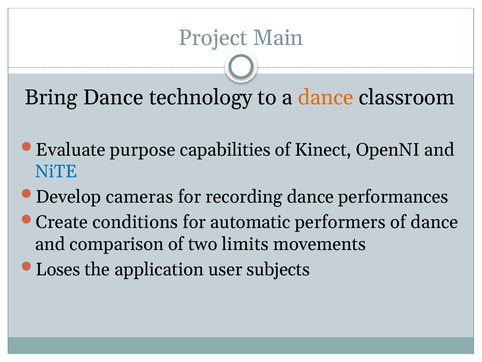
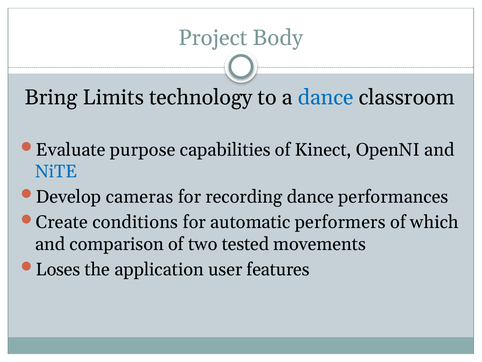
Main: Main -> Body (278, 38)
Bring Dance: Dance -> Limits (113, 97)
dance colour: orange -> blue (326, 97)
of dance: dance -> which (434, 222)
limits: limits -> tested (245, 244)
subjects: subjects -> features (278, 269)
